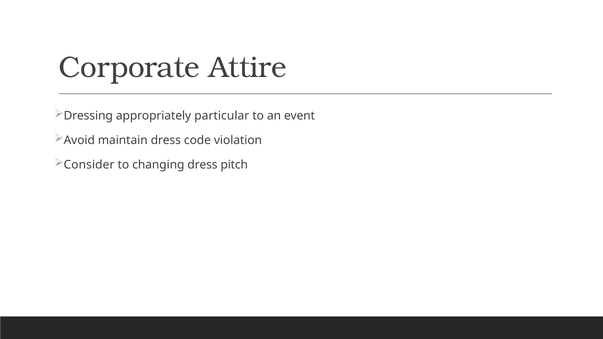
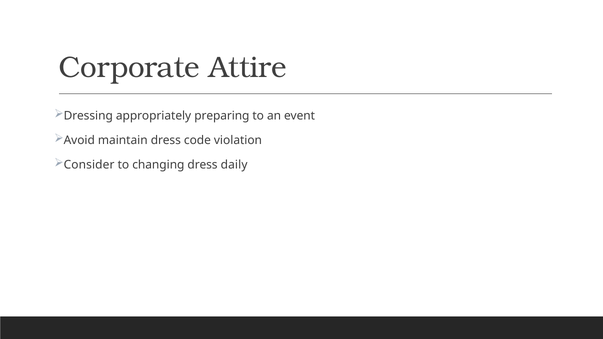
particular: particular -> preparing (222, 116)
pitch: pitch -> daily (234, 165)
